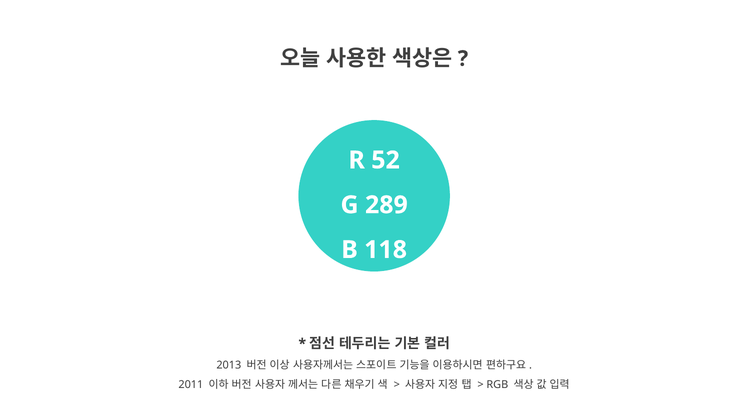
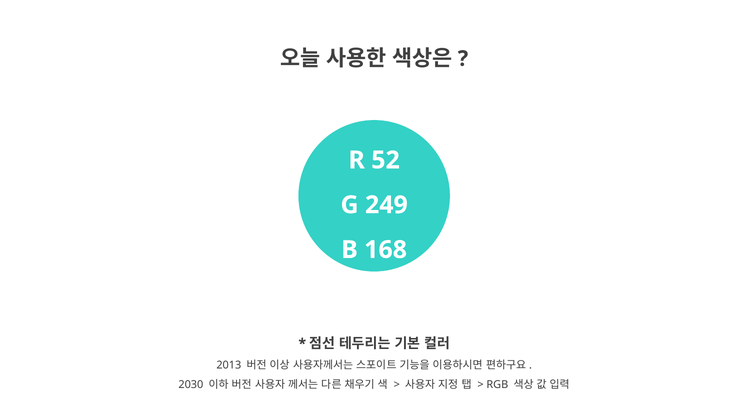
289: 289 -> 249 (386, 205)
118: 118 -> 168 (386, 250)
2011: 2011 -> 2030 (191, 385)
